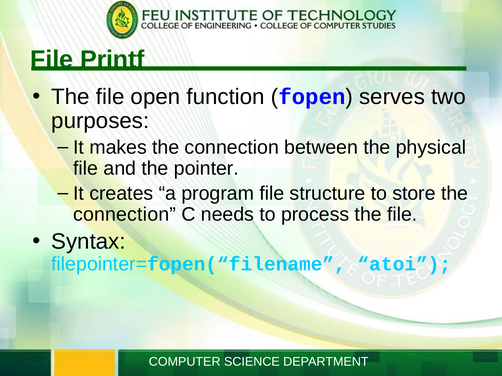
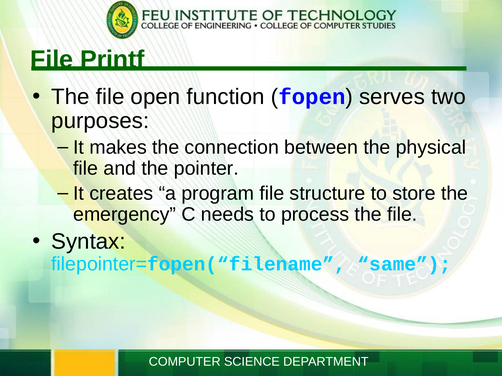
connection: connection -> emergency (125, 215)
atoi: atoi -> same (404, 264)
